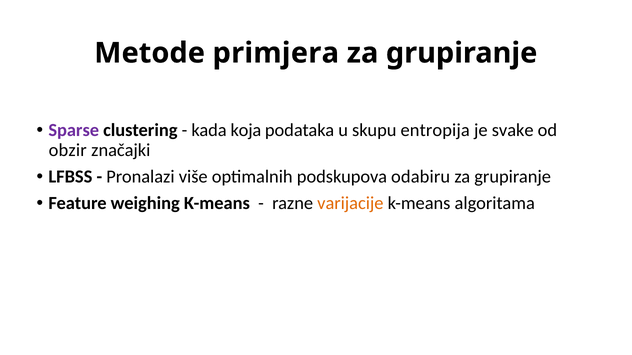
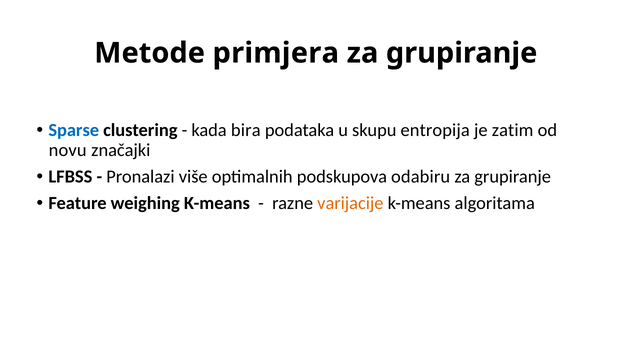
Sparse colour: purple -> blue (74, 131)
koja: koja -> bira (246, 131)
svake: svake -> zatim (513, 131)
obzir: obzir -> novu (68, 150)
